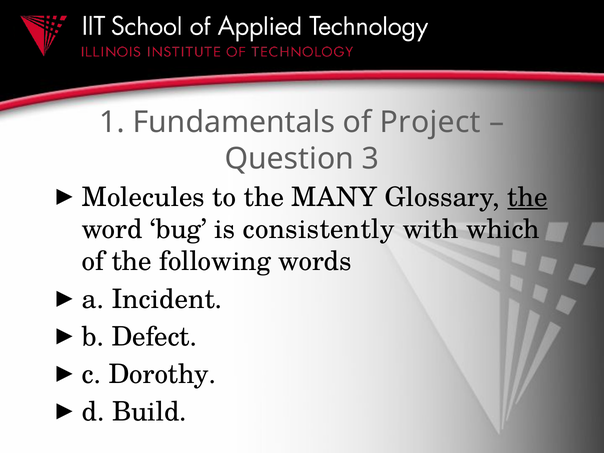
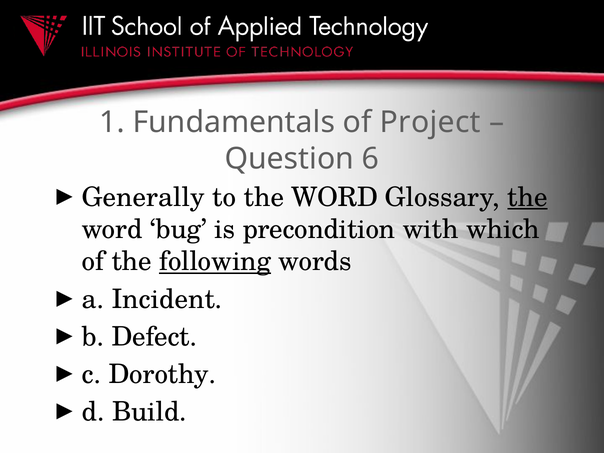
3: 3 -> 6 (371, 159)
Molecules: Molecules -> Generally (143, 197)
to the MANY: MANY -> WORD (335, 197)
consistently: consistently -> precondition (319, 229)
following underline: none -> present (215, 262)
